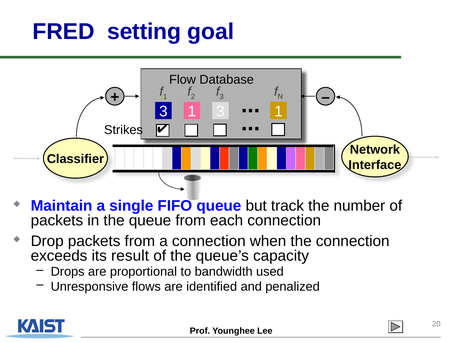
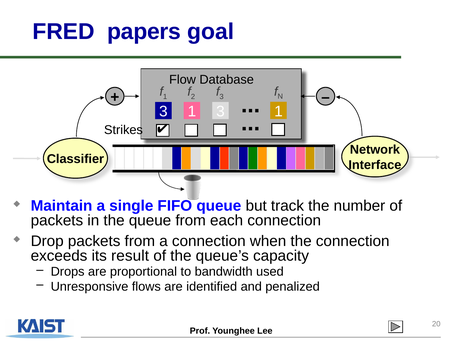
setting: setting -> papers (144, 31)
